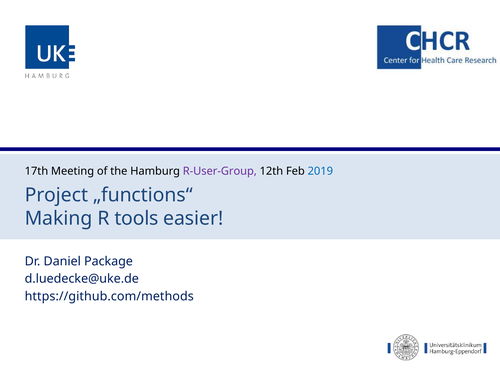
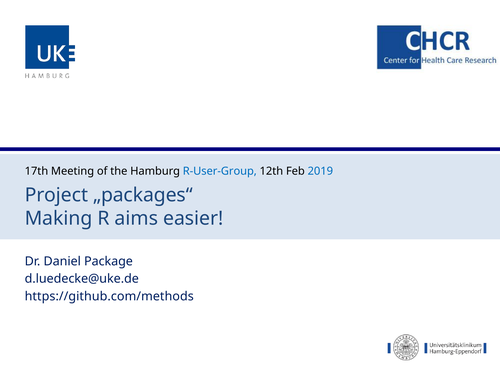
R-User-Group colour: purple -> blue (220, 171)
„functions“: „functions“ -> „packages“ (143, 195)
tools: tools -> aims (136, 219)
